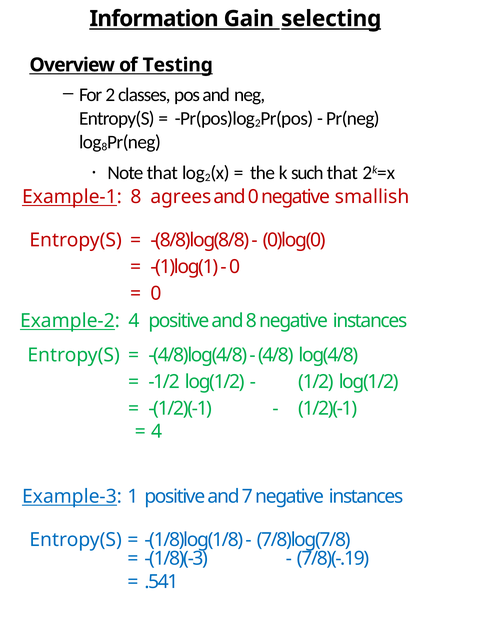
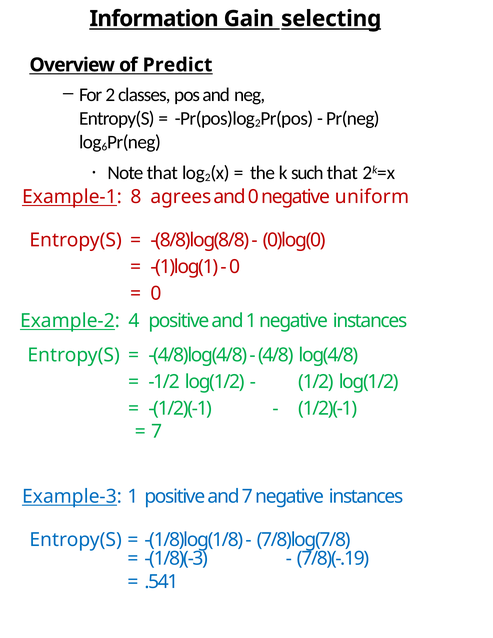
Testing: Testing -> Predict (178, 65)
8: 8 -> 6 (104, 147)
smallish: smallish -> uniform (372, 197)
and 8: 8 -> 1 (251, 321)
4: 4 -> 7 (157, 431)
